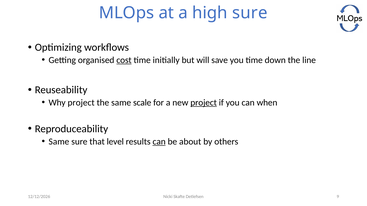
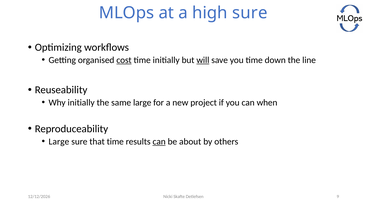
will underline: none -> present (203, 60)
Why project: project -> initially (81, 103)
same scale: scale -> large (142, 103)
project underline: present -> none (204, 103)
Same: Same -> Large (59, 142)
that level: level -> time (115, 142)
